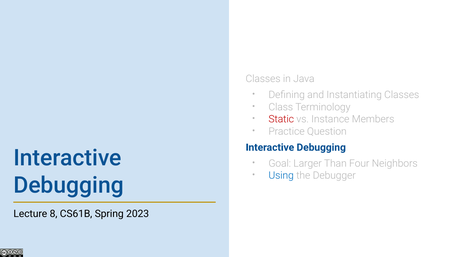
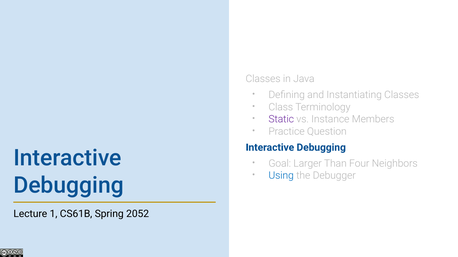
Static colour: red -> purple (281, 120)
8: 8 -> 1 (54, 214)
2023: 2023 -> 2052 (138, 214)
